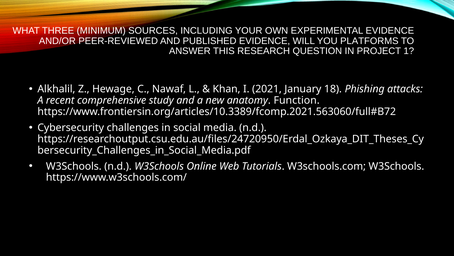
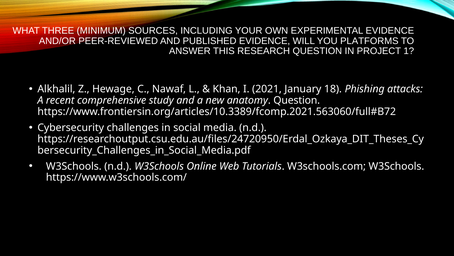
anatomy Function: Function -> Question (297, 100)
